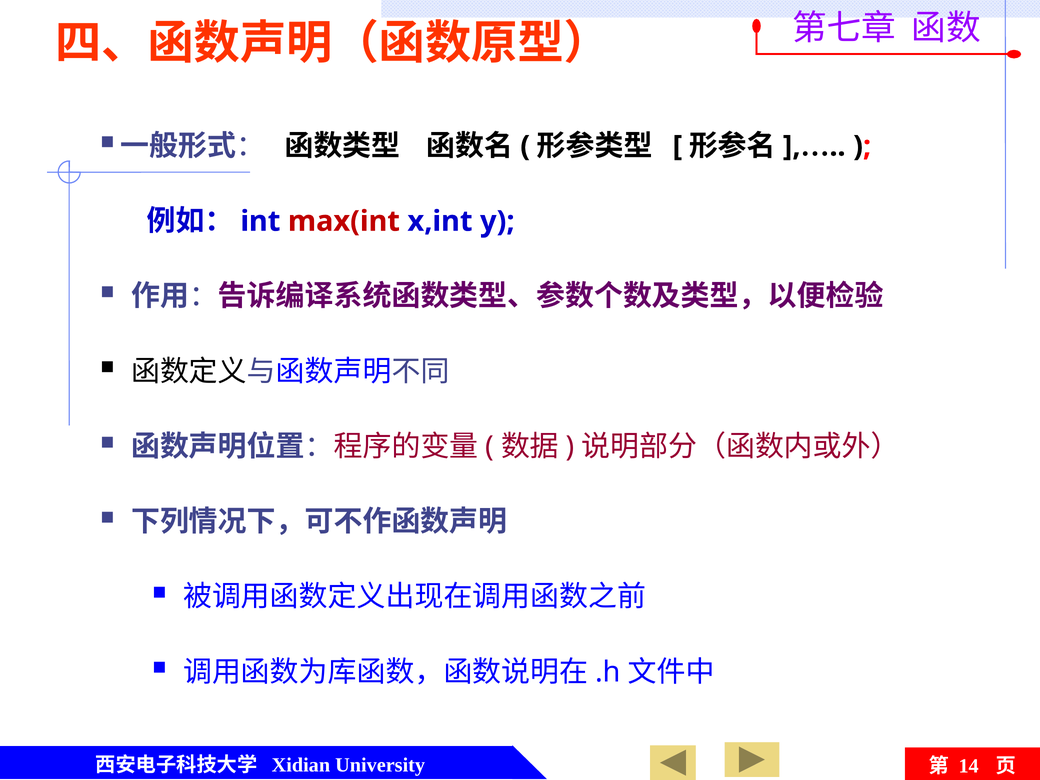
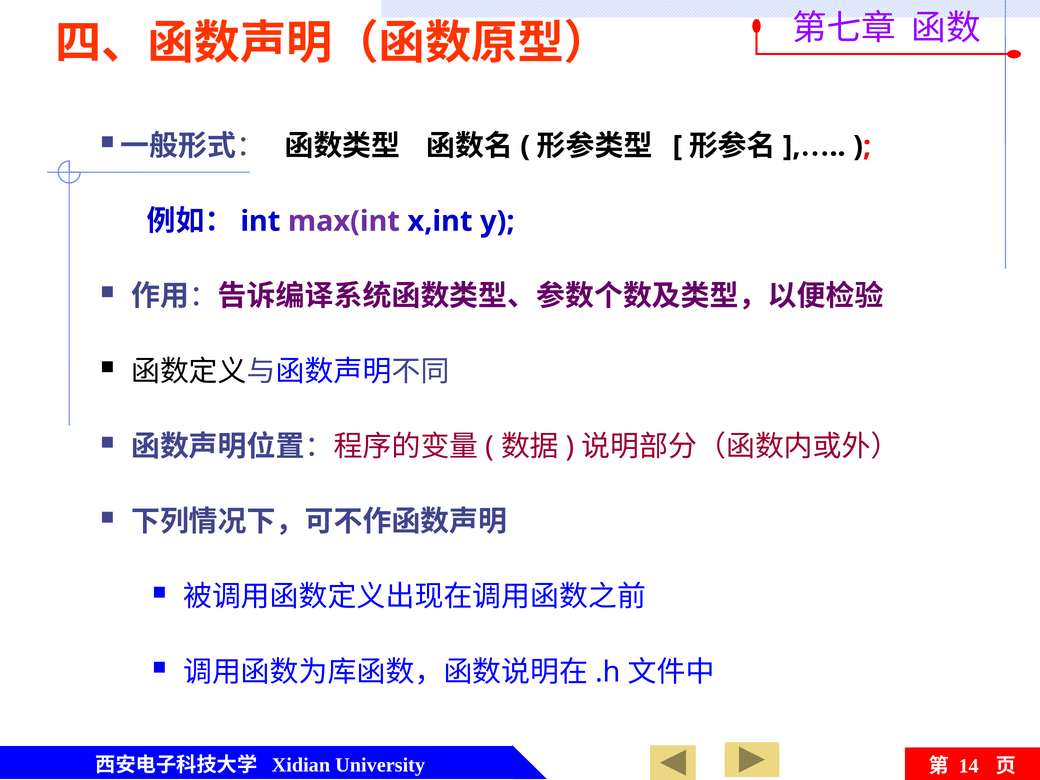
max(int colour: red -> purple (344, 221)
